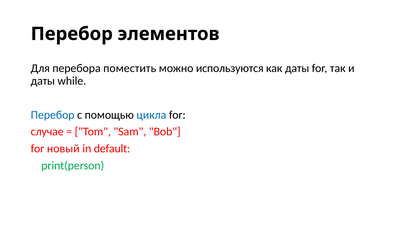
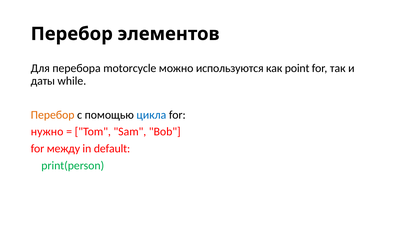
поместить: поместить -> motorcycle (130, 68)
как даты: даты -> point (297, 68)
Перебор colour: blue -> orange (53, 115)
случае: случае -> нужно (47, 132)
новый: новый -> между (63, 148)
